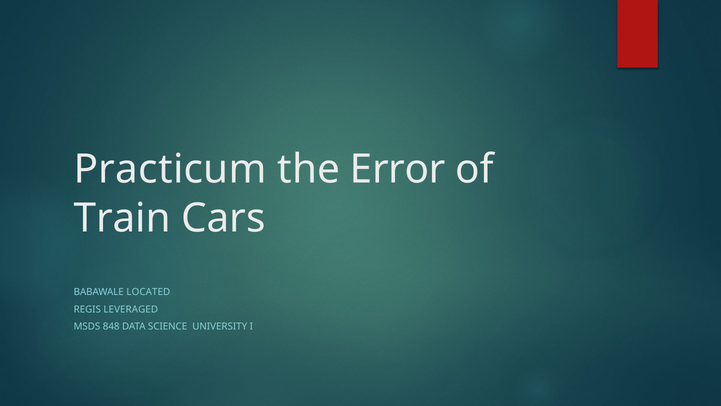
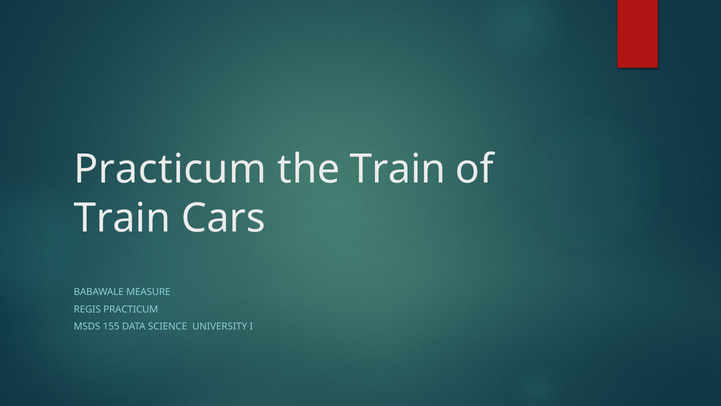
the Error: Error -> Train (398, 169)
LOCATED: LOCATED -> MEASURE (148, 292)
REGIS LEVERAGED: LEVERAGED -> PRACTICUM (131, 309)
848: 848 -> 155 (111, 326)
